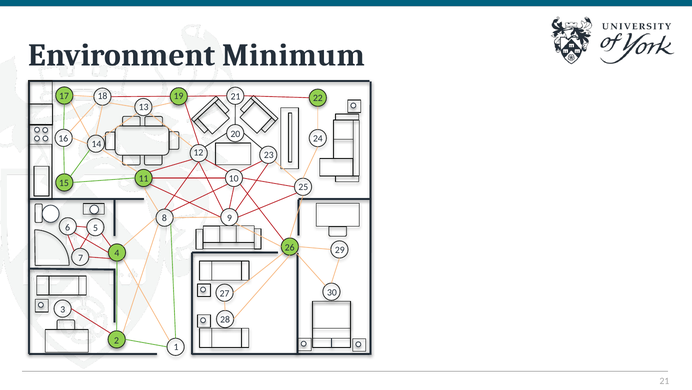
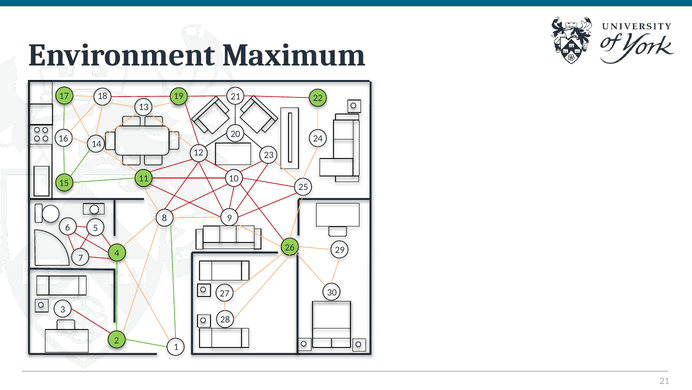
Minimum: Minimum -> Maximum (294, 55)
